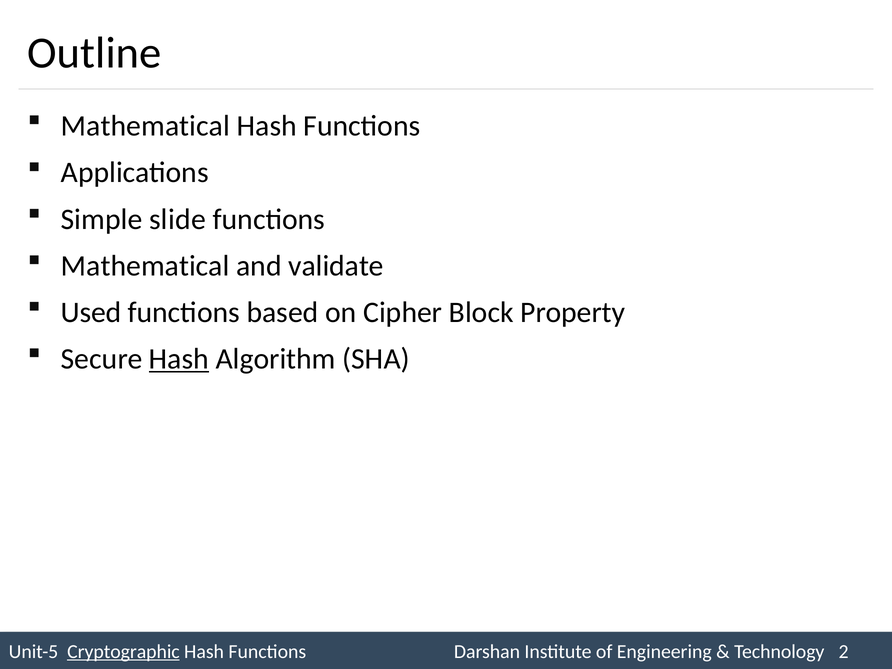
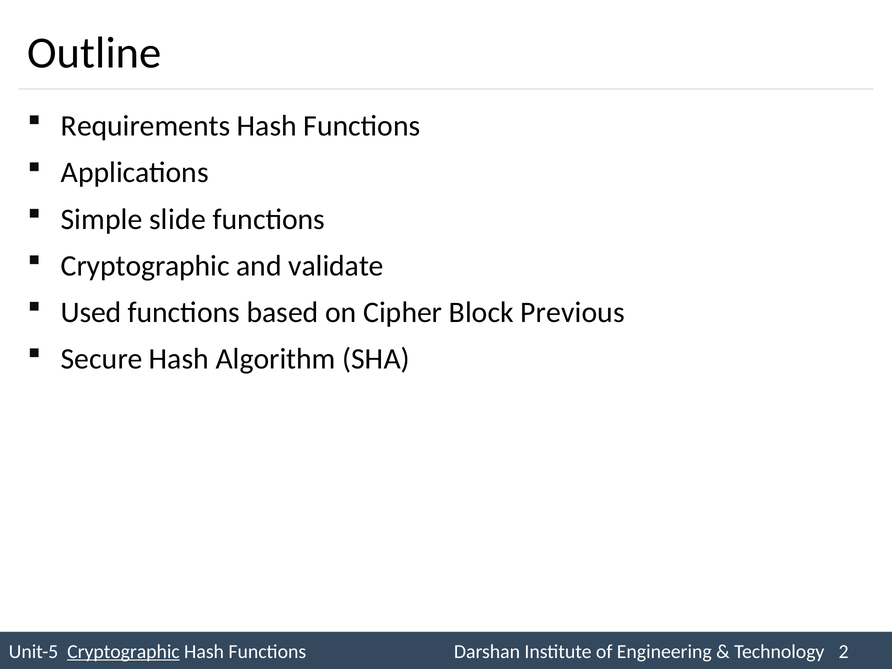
Mathematical: Mathematical -> Requirements (146, 126)
Mathematical: Mathematical -> Cryptographic (145, 266)
Property: Property -> Previous (573, 312)
Hash underline: present -> none (179, 359)
